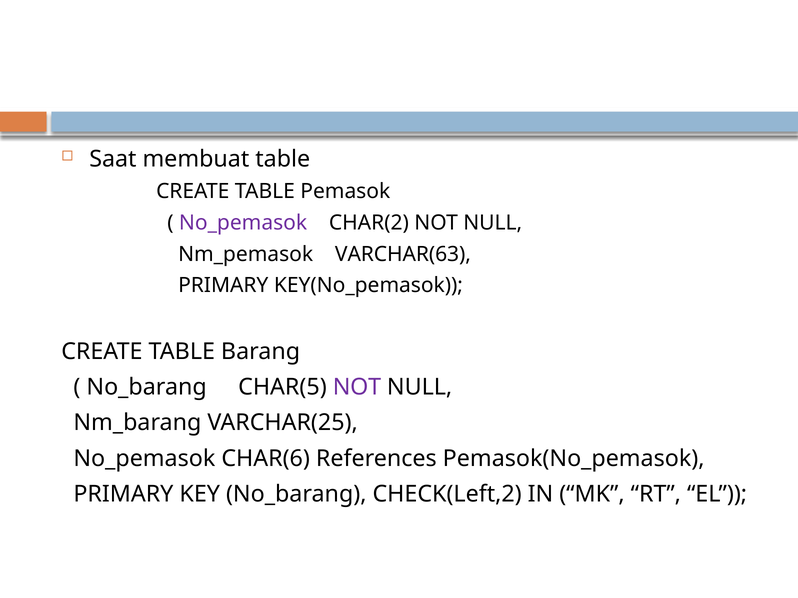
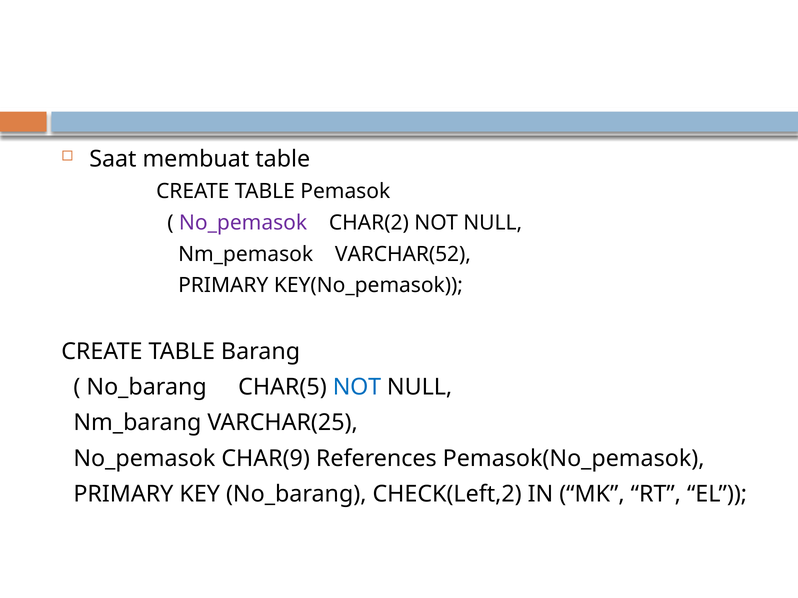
VARCHAR(63: VARCHAR(63 -> VARCHAR(52 (403, 254)
NOT colour: purple -> blue (357, 387)
CHAR(6: CHAR(6 -> CHAR(9 (266, 459)
